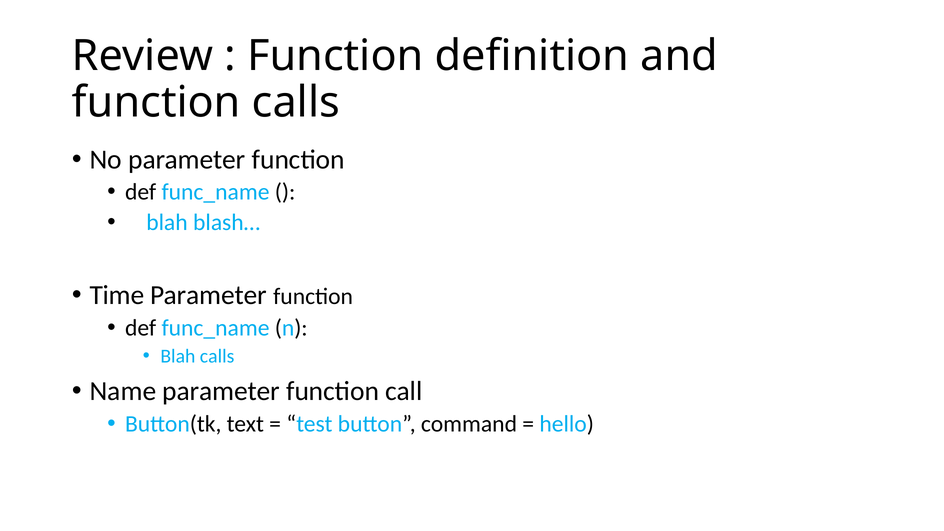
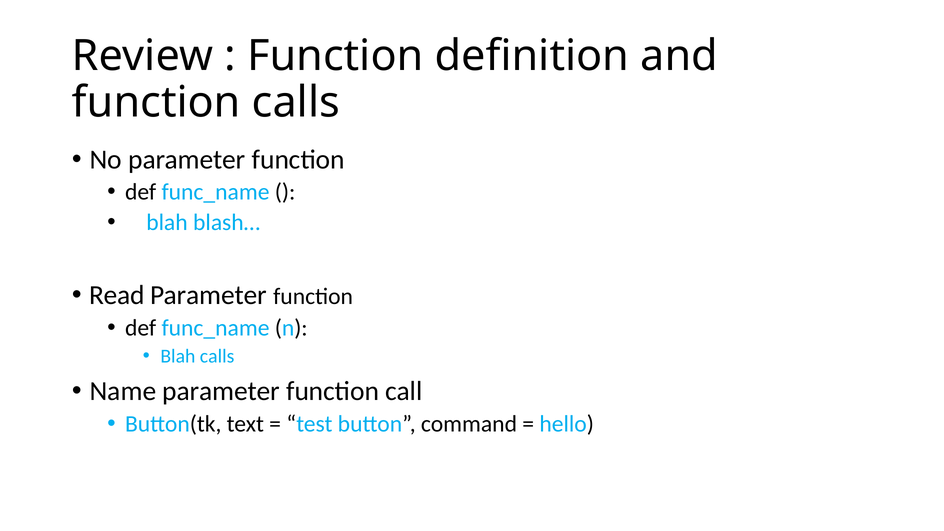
Time: Time -> Read (117, 295)
